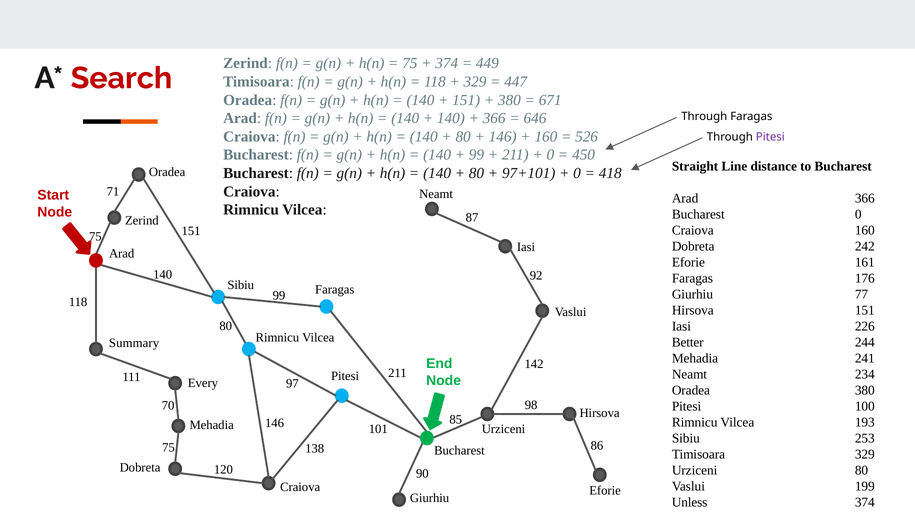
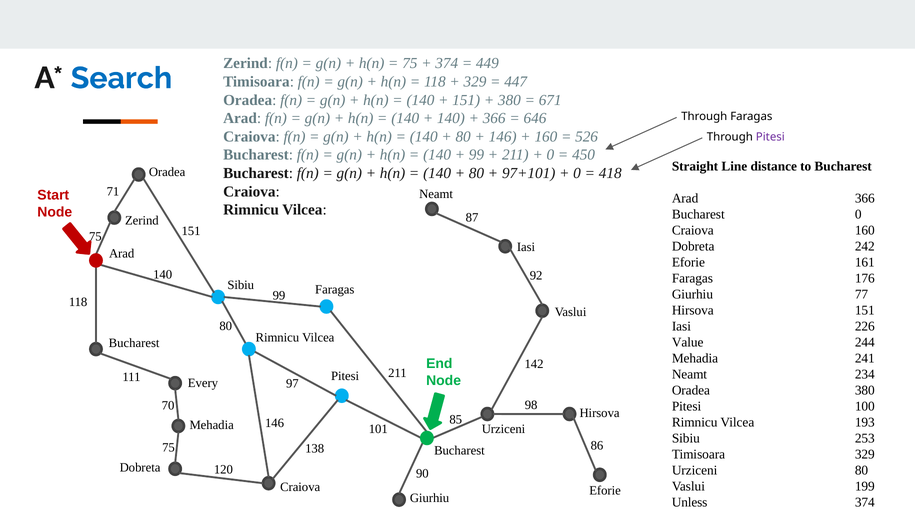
Search colour: red -> blue (121, 78)
Better: Better -> Value (688, 342)
Summary: Summary -> Bucharest (134, 343)
